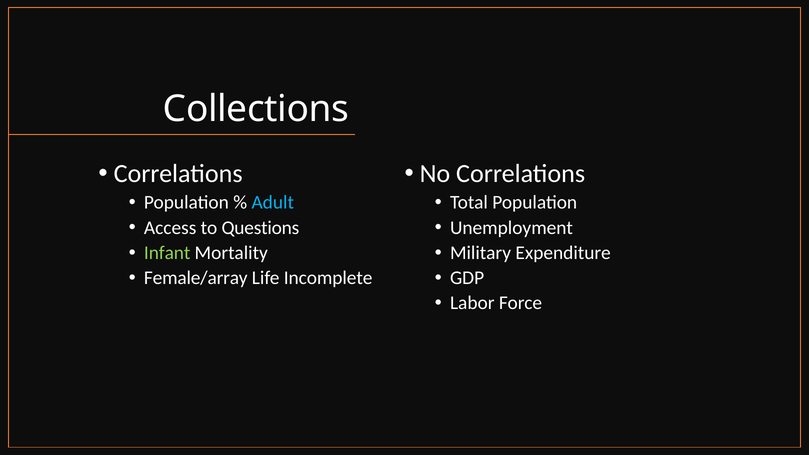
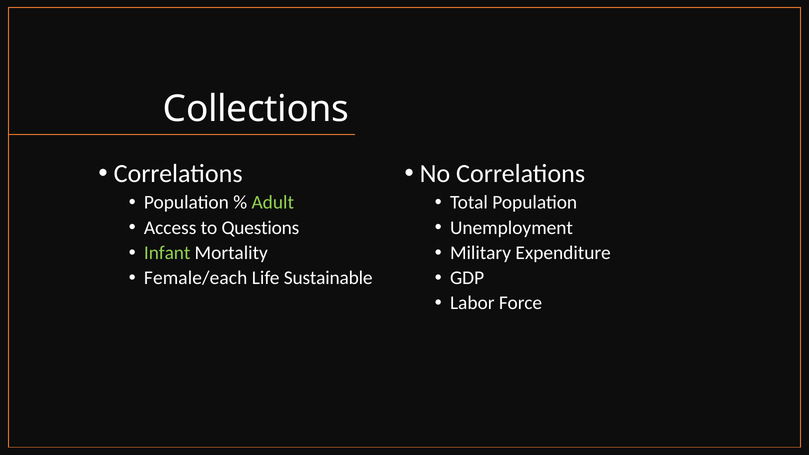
Adult colour: light blue -> light green (273, 203)
Female/array: Female/array -> Female/each (196, 278)
Incomplete: Incomplete -> Sustainable (328, 278)
